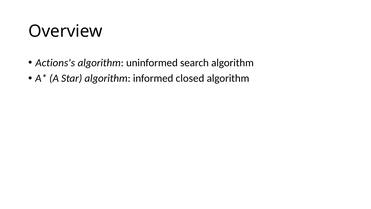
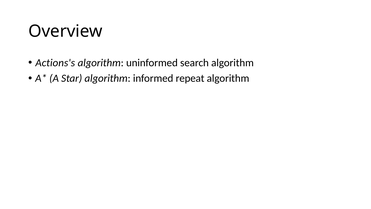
closed: closed -> repeat (190, 78)
